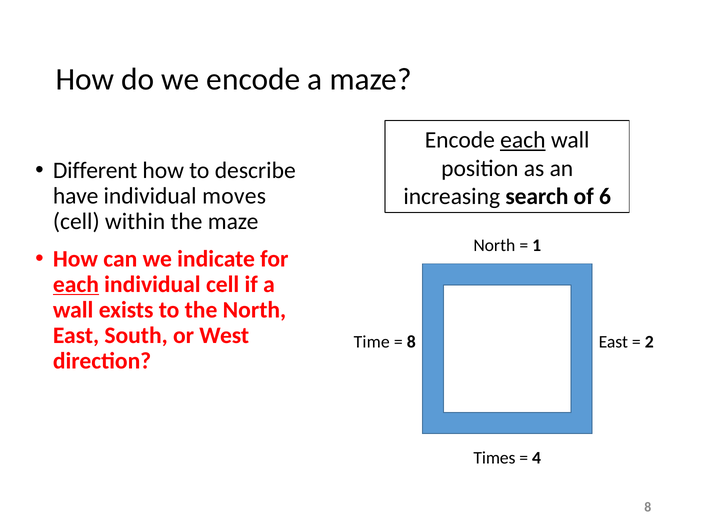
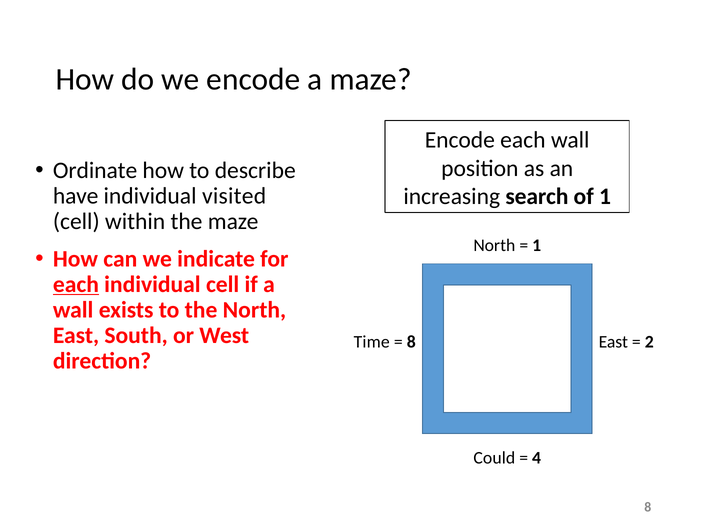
each underline: present -> none (523, 140)
Different: Different -> Ordinate (95, 170)
moves: moves -> visited (234, 196)
of 6: 6 -> 1 (605, 196)
Times: Times -> Could (494, 457)
